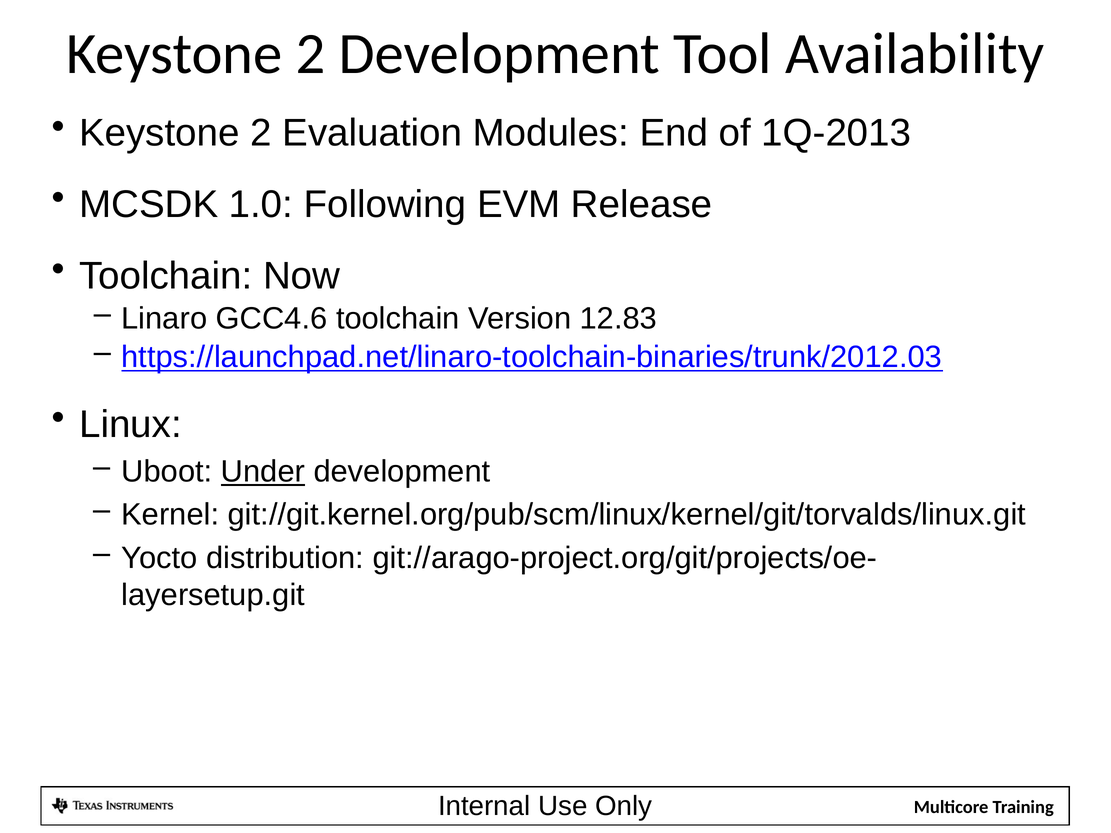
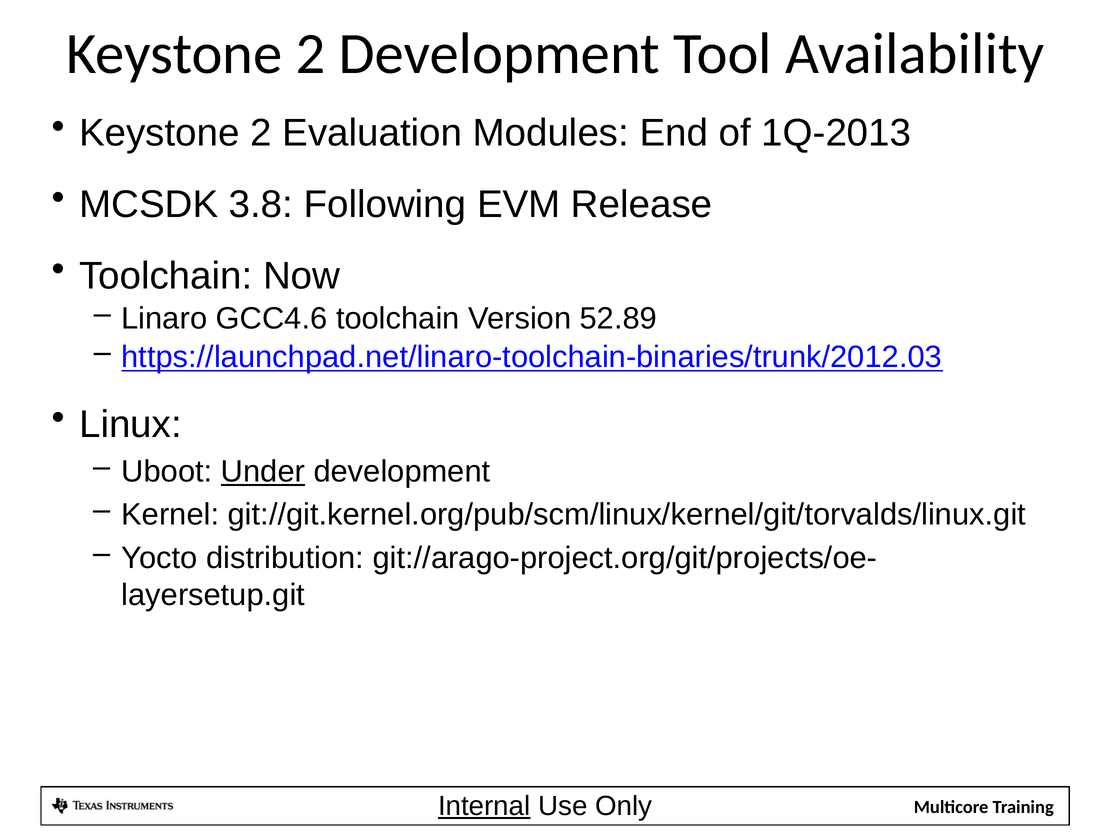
1.0: 1.0 -> 3.8 (261, 205)
12.83: 12.83 -> 52.89 (618, 319)
Internal underline: none -> present (484, 806)
